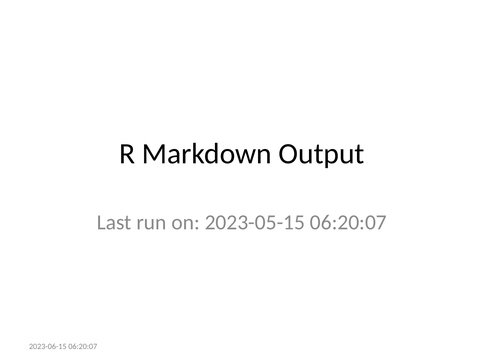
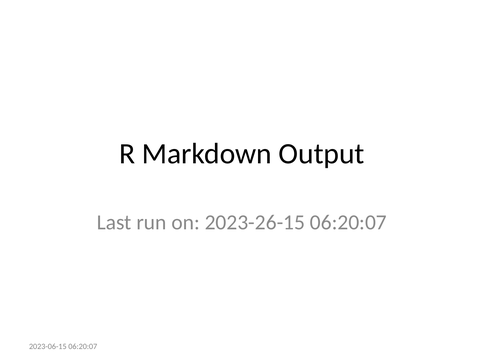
2023-05-15: 2023-05-15 -> 2023-26-15 (255, 223)
